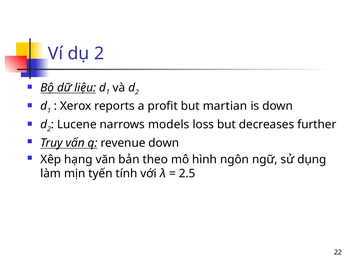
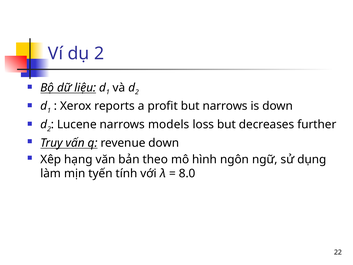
but martian: martian -> narrows (225, 106)
2.5: 2.5 -> 8.0 (187, 173)
